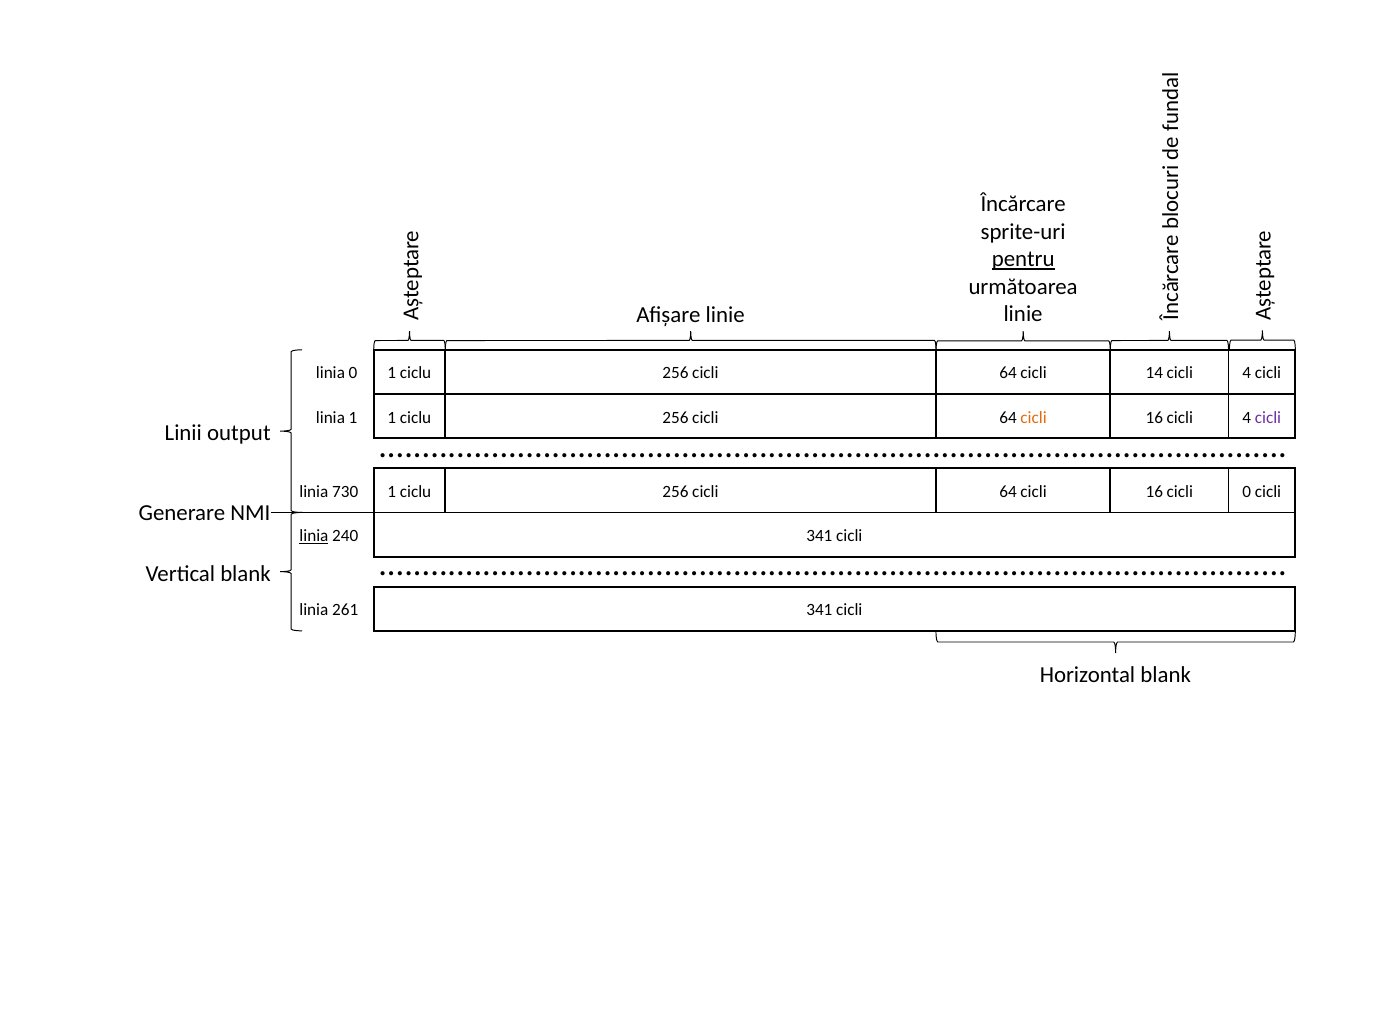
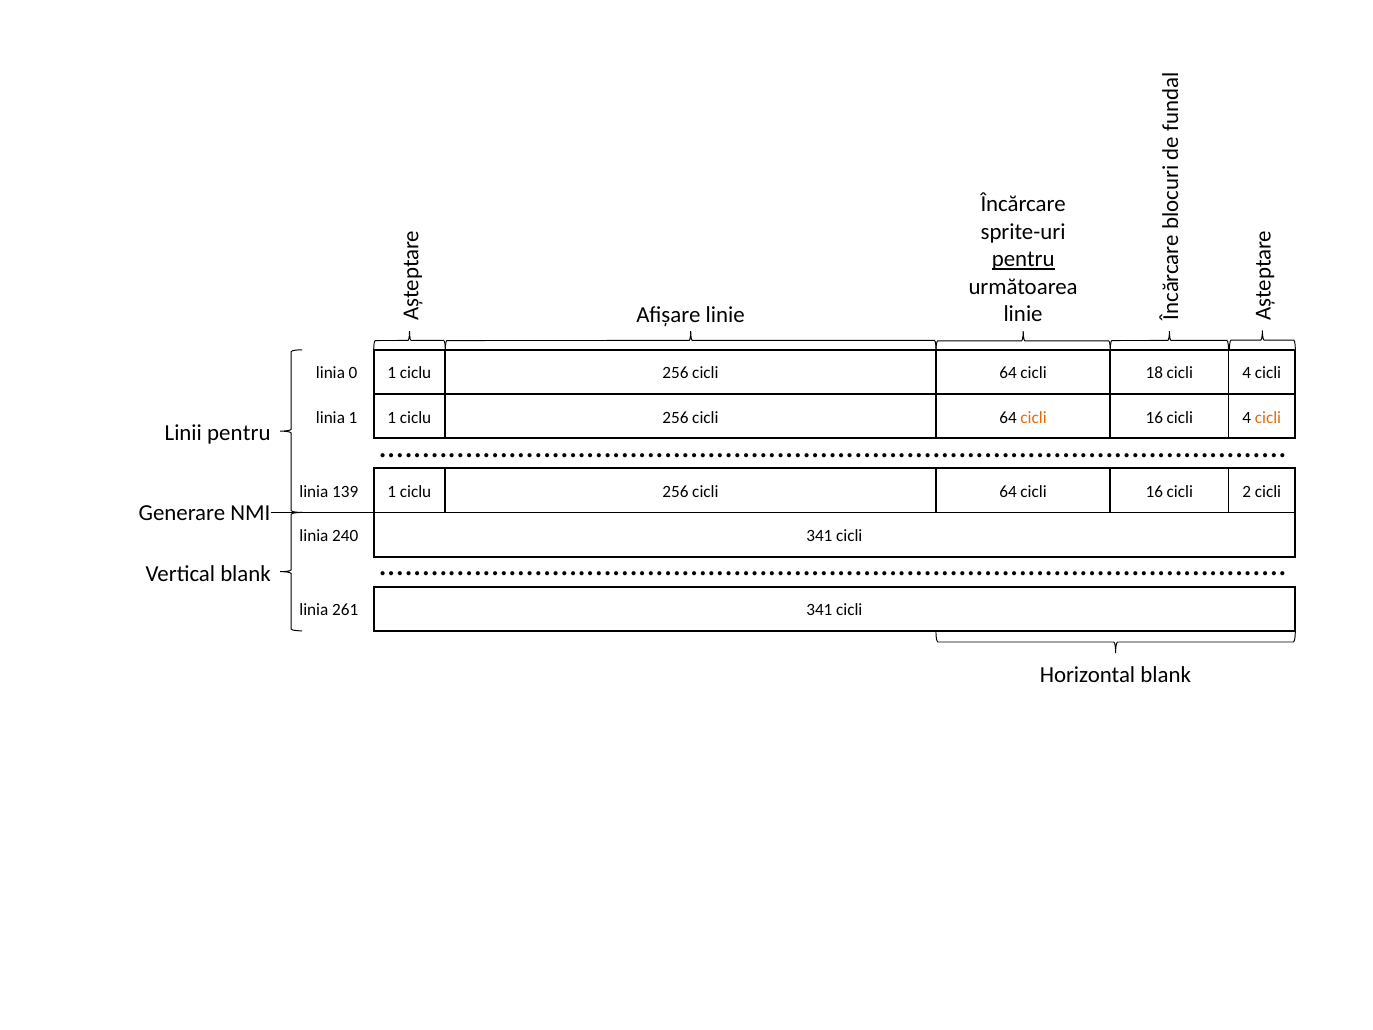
14: 14 -> 18 (1154, 373)
cicli colour: purple -> orange (1268, 417)
Linii output: output -> pentru (239, 432)
730: 730 -> 139 (345, 491)
cicli 0: 0 -> 2 (1247, 491)
linia underline: present -> none (314, 536)
